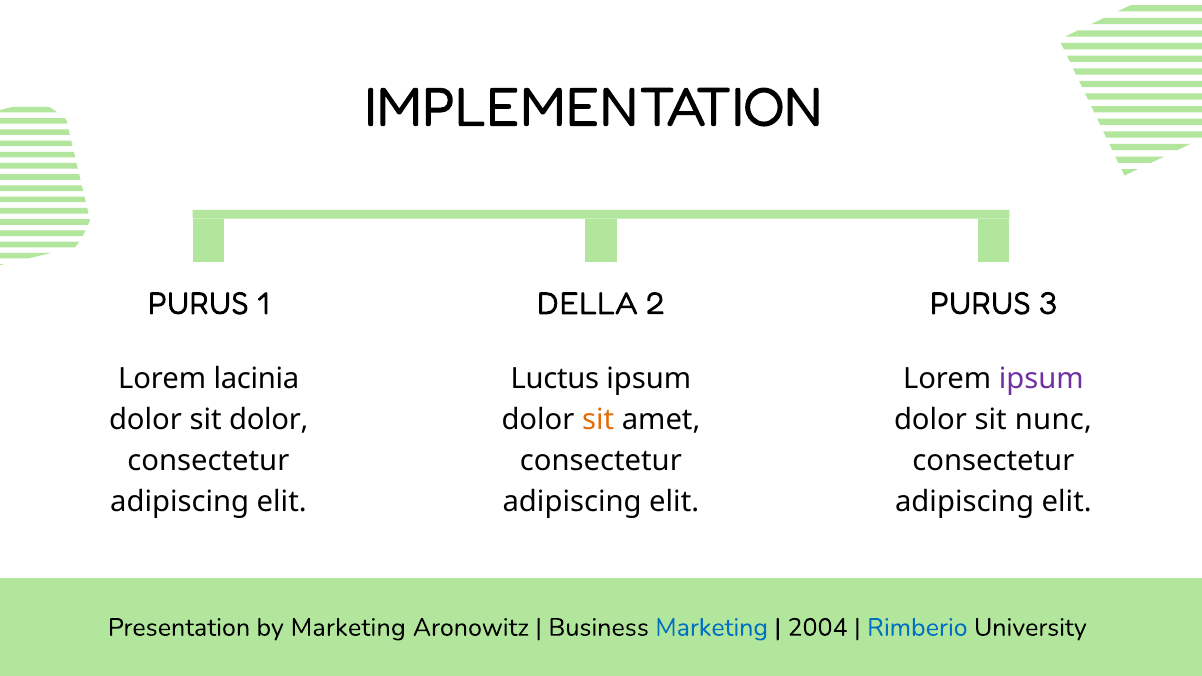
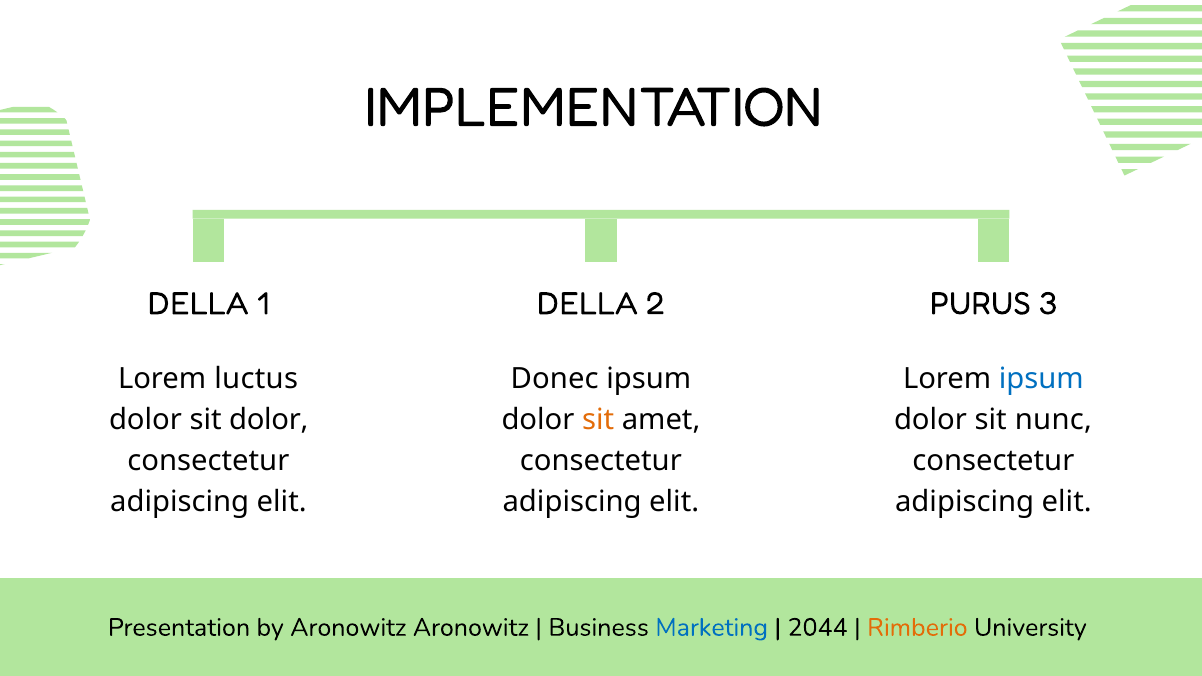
PURUS: PURUS -> DELLA (198, 304)
lacinia: lacinia -> luctus (256, 379)
Luctus: Luctus -> Donec (555, 379)
ipsum colour: purple -> blue (1041, 379)
by Marketing: Marketing -> Aronowitz (348, 628)
2004: 2004 -> 2044 (818, 628)
Rimberio colour: blue -> orange (917, 628)
